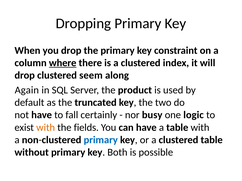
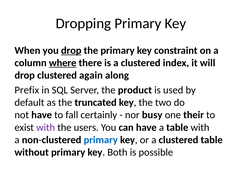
drop underline: none -> present (71, 51)
seem: seem -> again (91, 76)
Again: Again -> Prefix (27, 90)
logic: logic -> their (194, 115)
with colour: orange -> purple (46, 128)
fields: fields -> users (86, 128)
